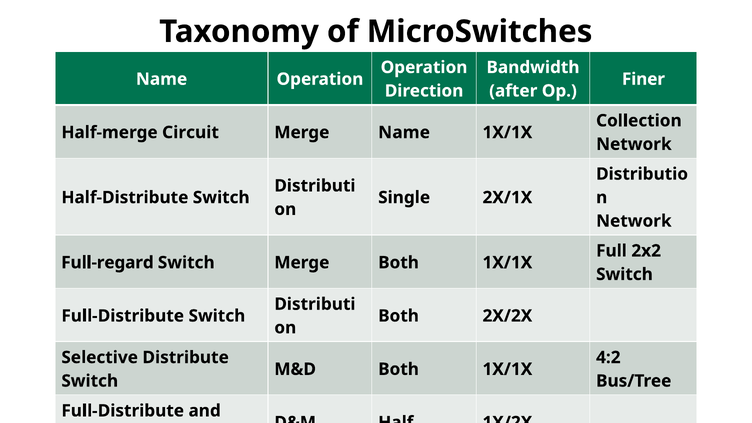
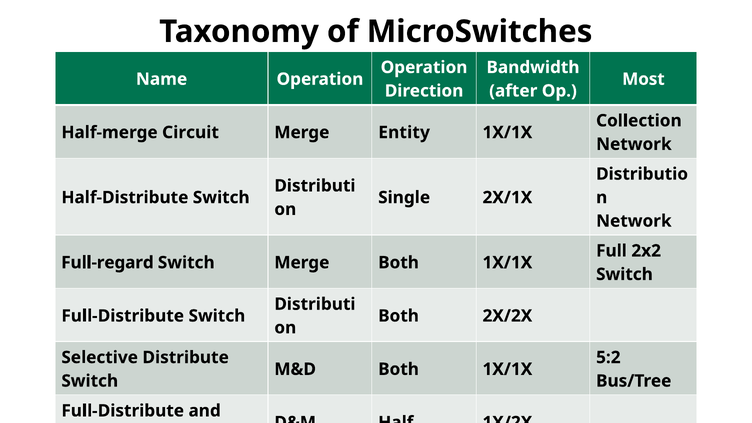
Finer: Finer -> Most (643, 79)
Merge Name: Name -> Entity (404, 132)
4:2: 4:2 -> 5:2 (608, 357)
